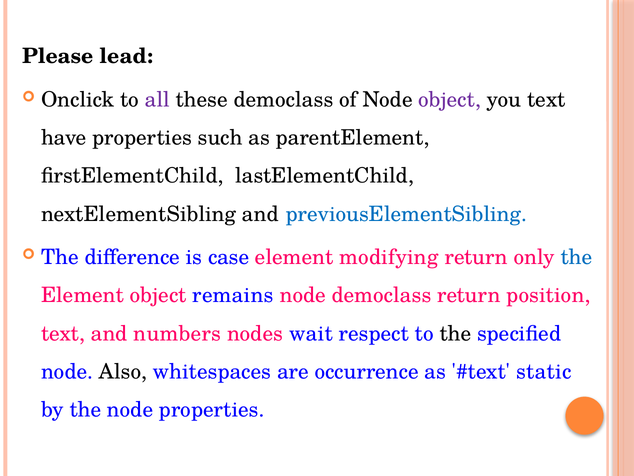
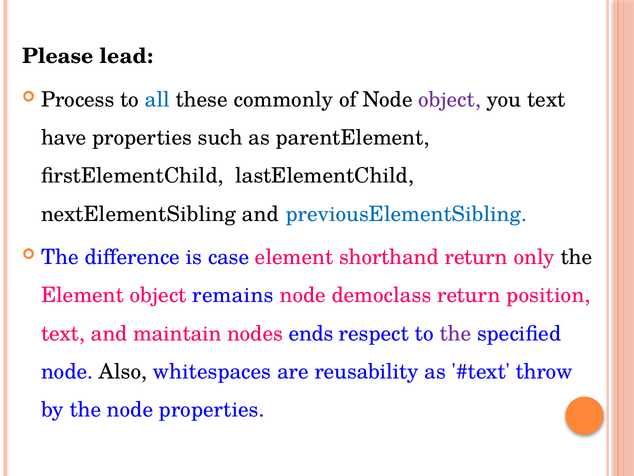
Onclick: Onclick -> Process (78, 100)
all colour: purple -> blue (157, 100)
these democlass: democlass -> commonly (283, 100)
modifying: modifying -> shorthand (389, 257)
the colour: blue -> black (576, 257)
numbers: numbers -> maintain (177, 333)
wait: wait -> ends (311, 333)
the colour: black -> purple (455, 333)
occurrence: occurrence -> reusability (367, 371)
static: static -> throw (544, 371)
